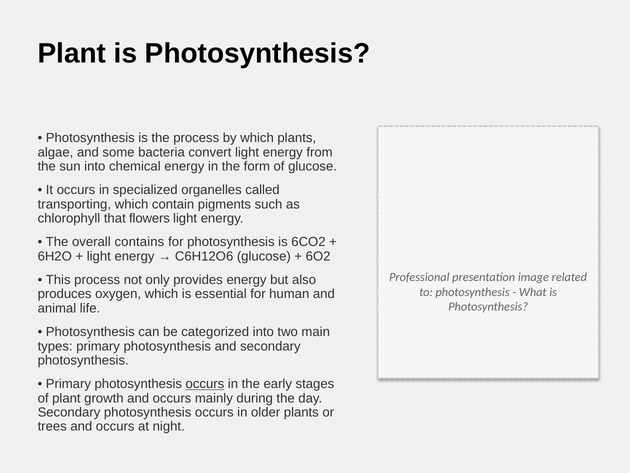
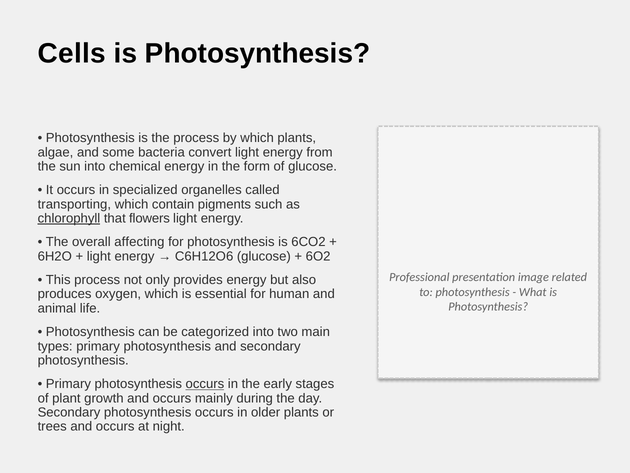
Plant: Plant -> Cells (72, 53)
chlorophyll underline: none -> present (69, 218)
contains: contains -> affecting (139, 242)
